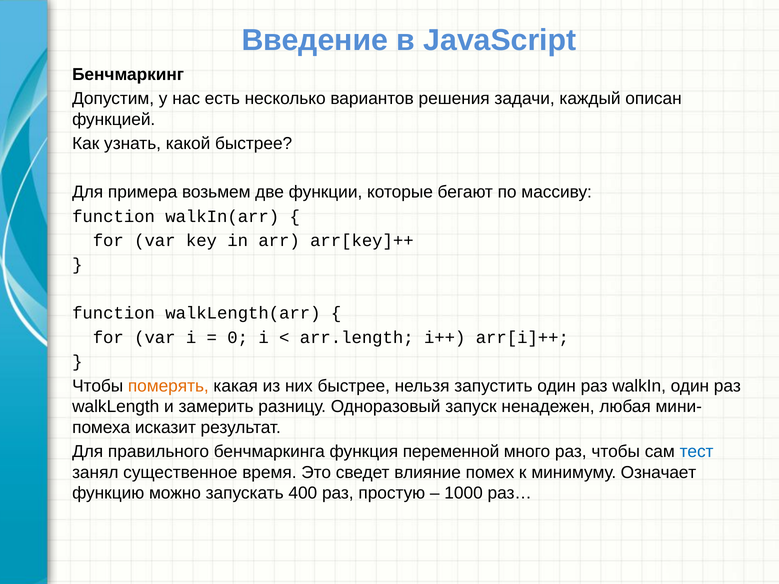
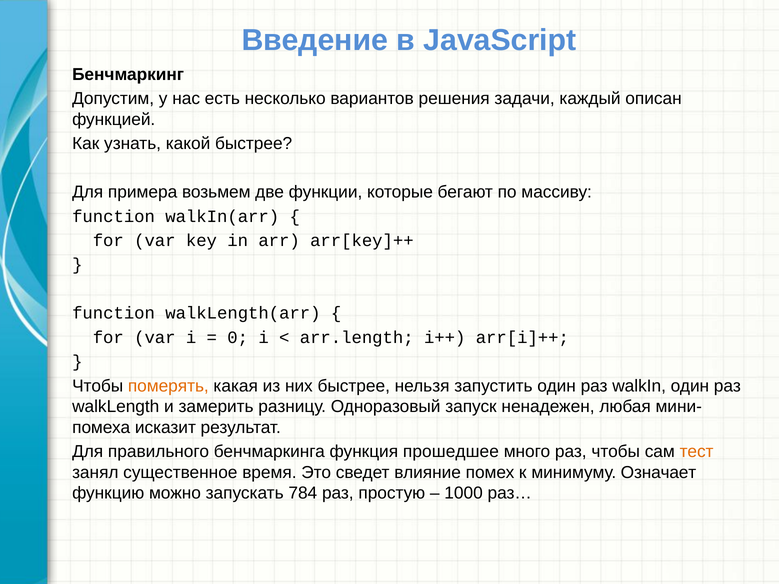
переменной: переменной -> прошедшее (451, 452)
тест colour: blue -> orange (697, 452)
400: 400 -> 784 (303, 493)
